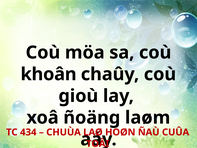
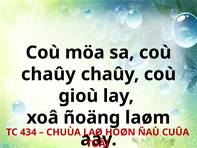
khoân: khoân -> chaûy (48, 74)
